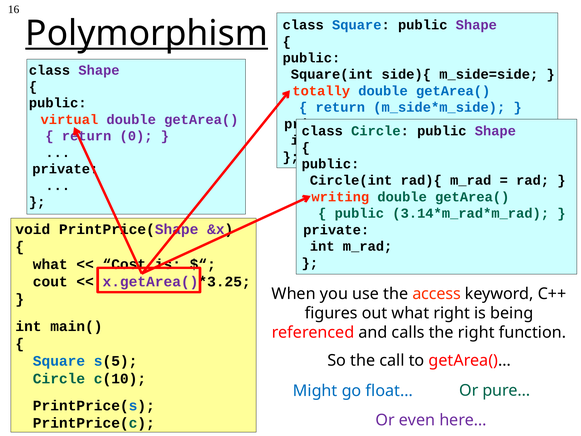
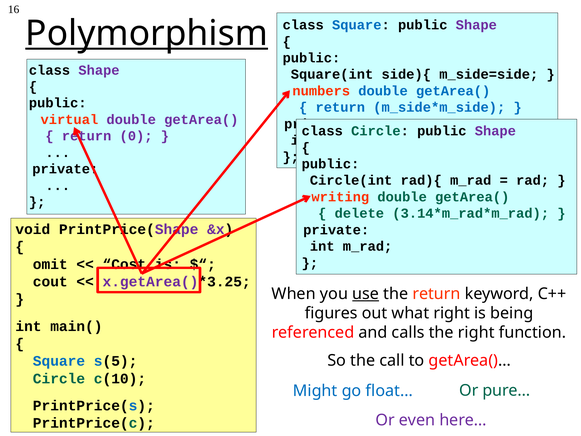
totally: totally -> numbers (321, 91)
public: public -> delete (359, 213)
what: what -> omit (50, 264)
use underline: none -> present (366, 294)
the access: access -> return (437, 294)
